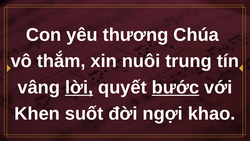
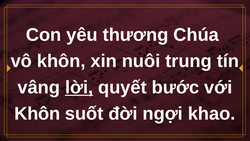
vô thắm: thắm -> khôn (61, 61)
bước underline: present -> none (175, 87)
Khen: Khen -> Khôn (37, 113)
